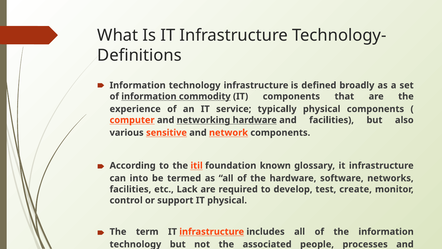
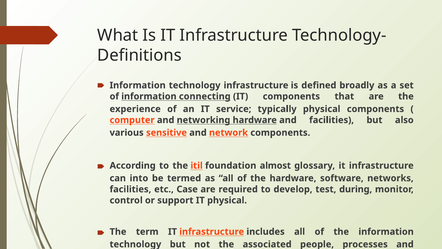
commodity: commodity -> connecting (205, 96)
known: known -> almost (275, 165)
Lack: Lack -> Case (187, 189)
create: create -> during (356, 189)
